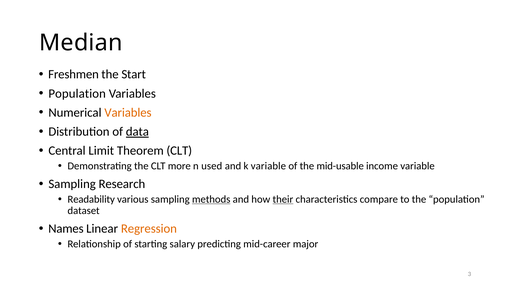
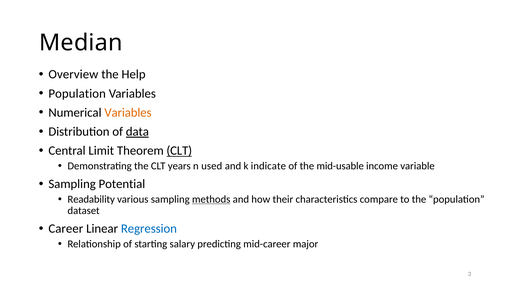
Freshmen: Freshmen -> Overview (73, 74)
Start: Start -> Help (134, 74)
CLT underline: none -> present (179, 151)
more: more -> years (179, 166)
k variable: variable -> indicate (268, 166)
Research: Research -> Potential (122, 184)
their underline: present -> none (283, 199)
Names: Names -> Career (66, 229)
Regression colour: orange -> blue (149, 229)
